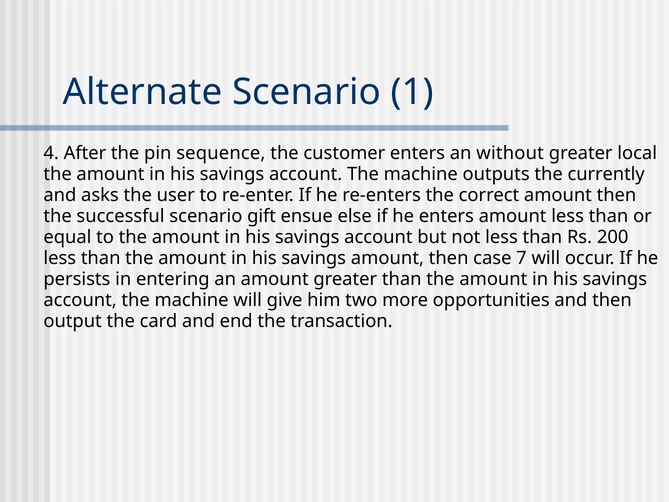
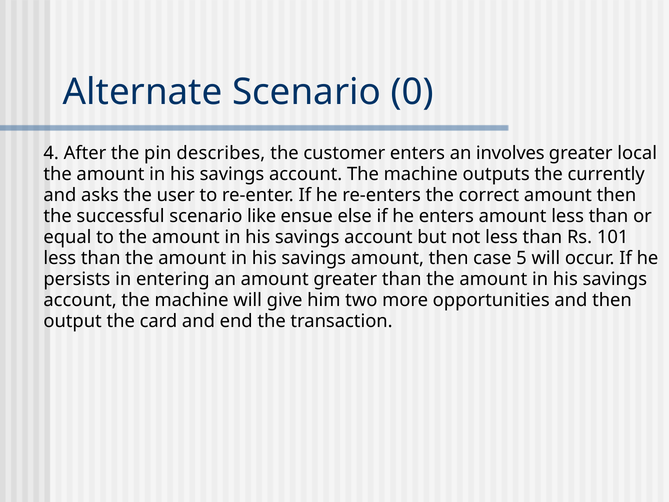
1: 1 -> 0 (412, 92)
sequence: sequence -> describes (221, 153)
without: without -> involves (510, 153)
gift: gift -> like (262, 216)
200: 200 -> 101 (613, 237)
7: 7 -> 5 (521, 258)
